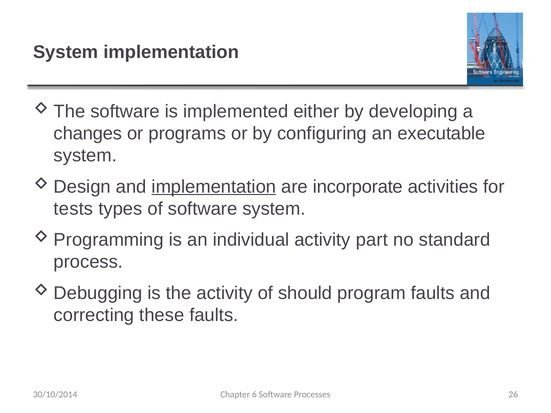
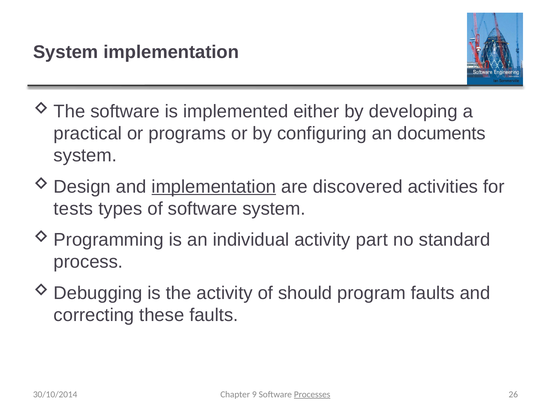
changes: changes -> practical (88, 133)
executable: executable -> documents (441, 133)
incorporate: incorporate -> discovered (358, 187)
6: 6 -> 9 (254, 395)
Processes underline: none -> present (312, 395)
